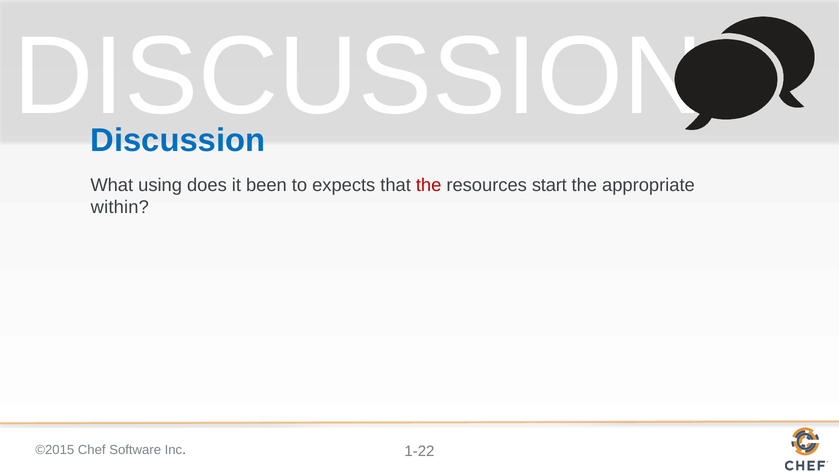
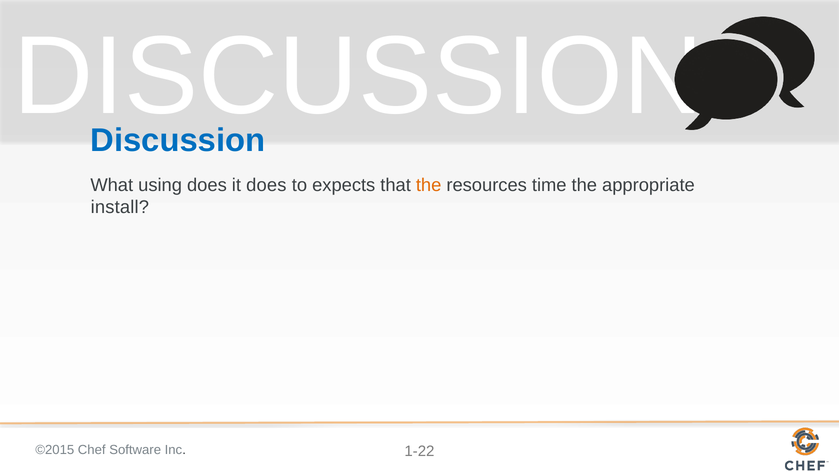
it been: been -> does (266, 185)
the colour: red -> orange (429, 185)
start: start -> time (549, 185)
within: within -> install (120, 207)
